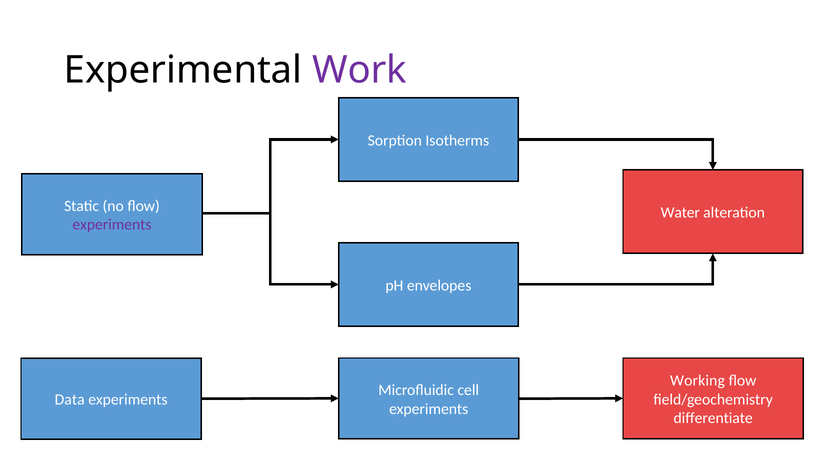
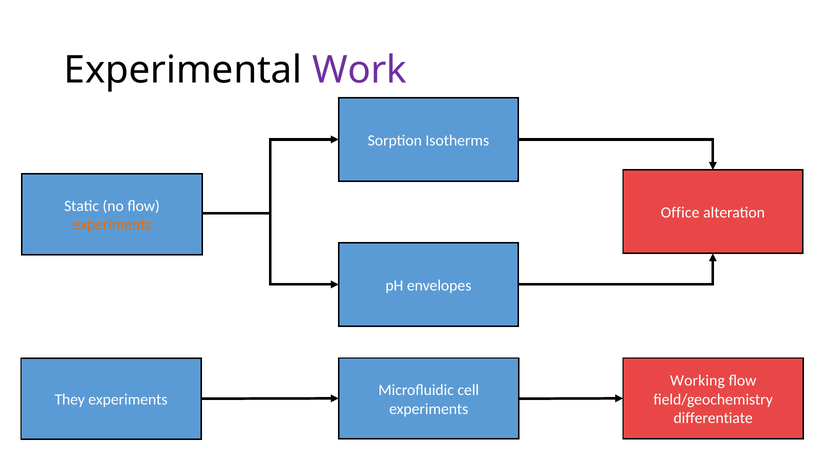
Water: Water -> Office (680, 213)
experiments colour: purple -> orange (112, 225)
Data: Data -> They (70, 400)
